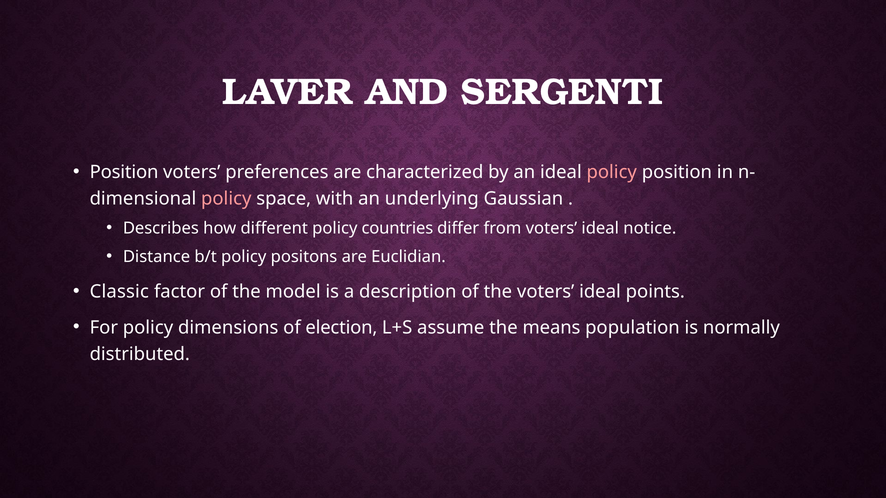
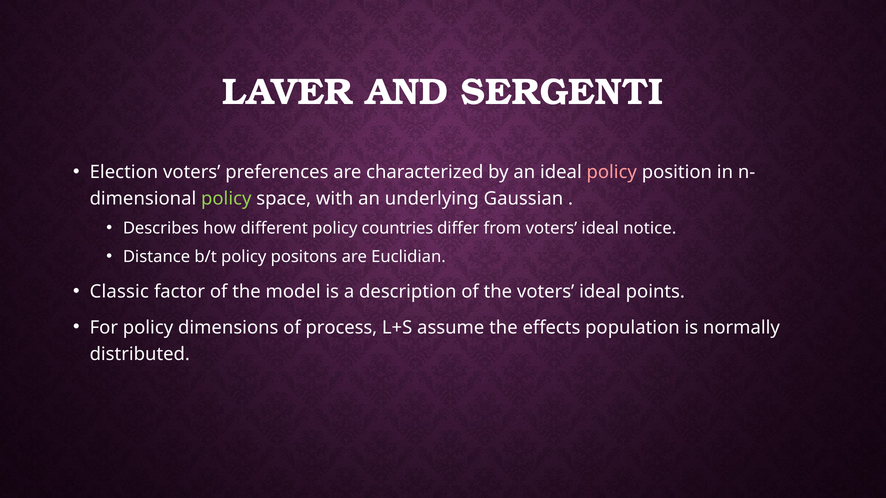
Position: Position -> Election (124, 172)
policy colour: pink -> light green (226, 199)
election: election -> process (341, 328)
means: means -> effects (551, 328)
